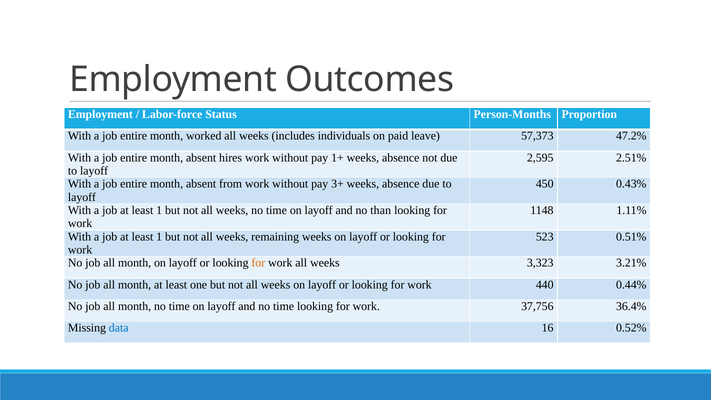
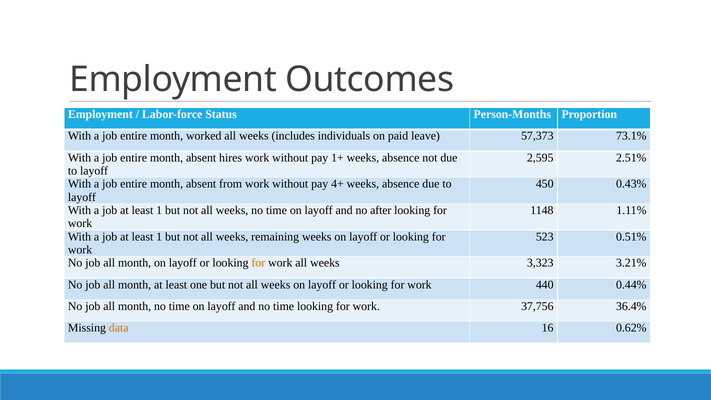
47.2%: 47.2% -> 73.1% (631, 136)
3+: 3+ -> 4+ (338, 184)
than: than -> after (381, 210)
data colour: blue -> orange (119, 328)
0.52%: 0.52% -> 0.62% (631, 328)
